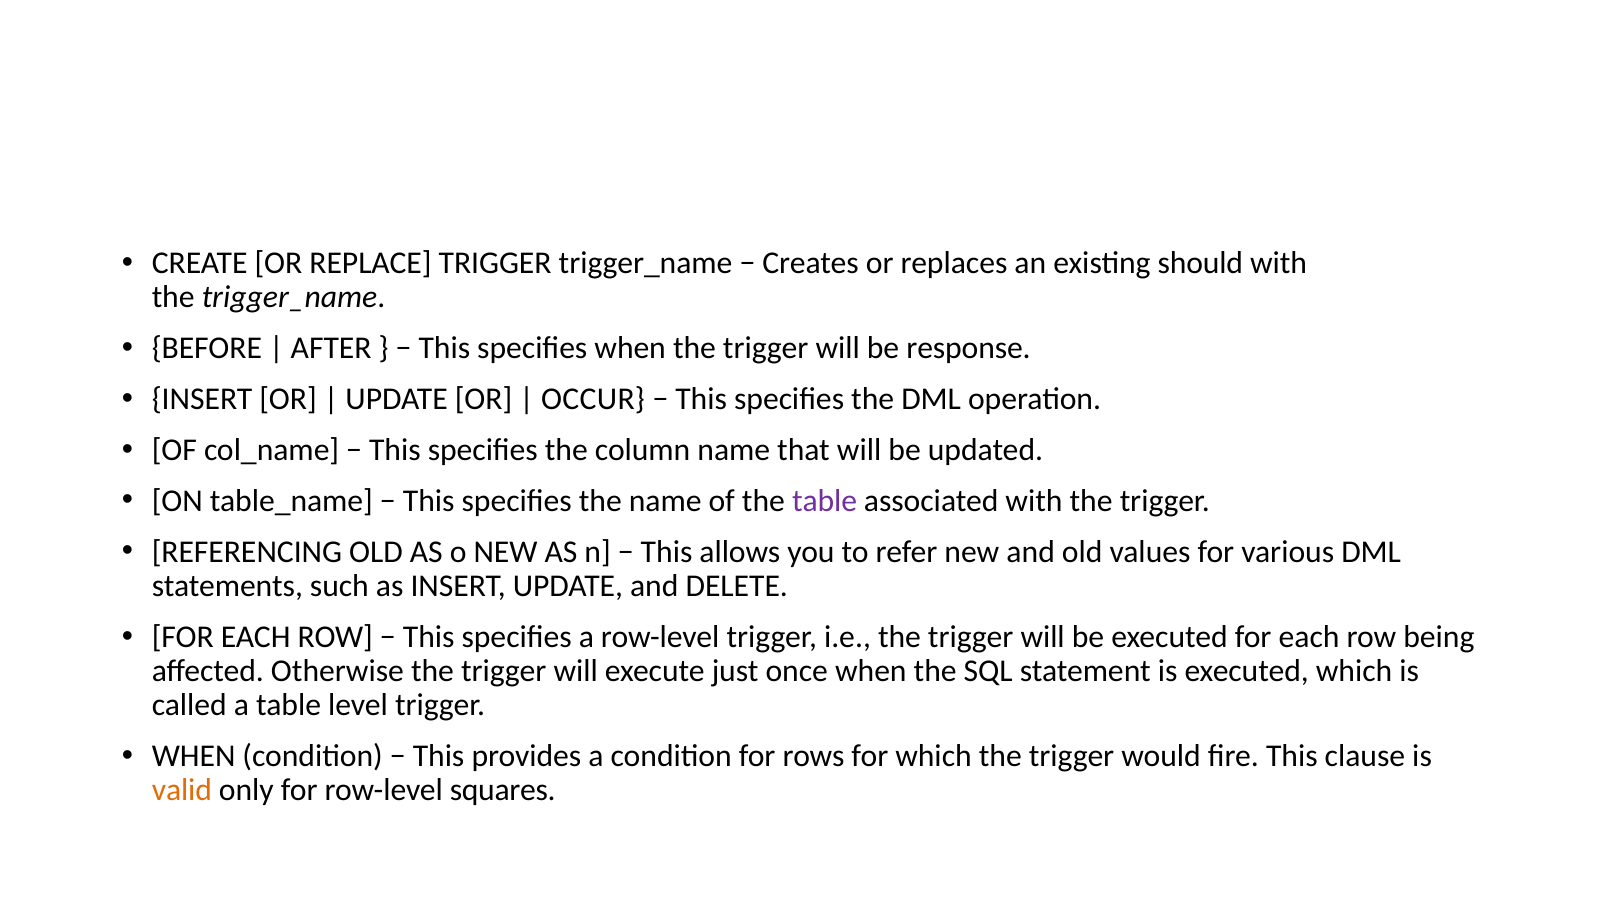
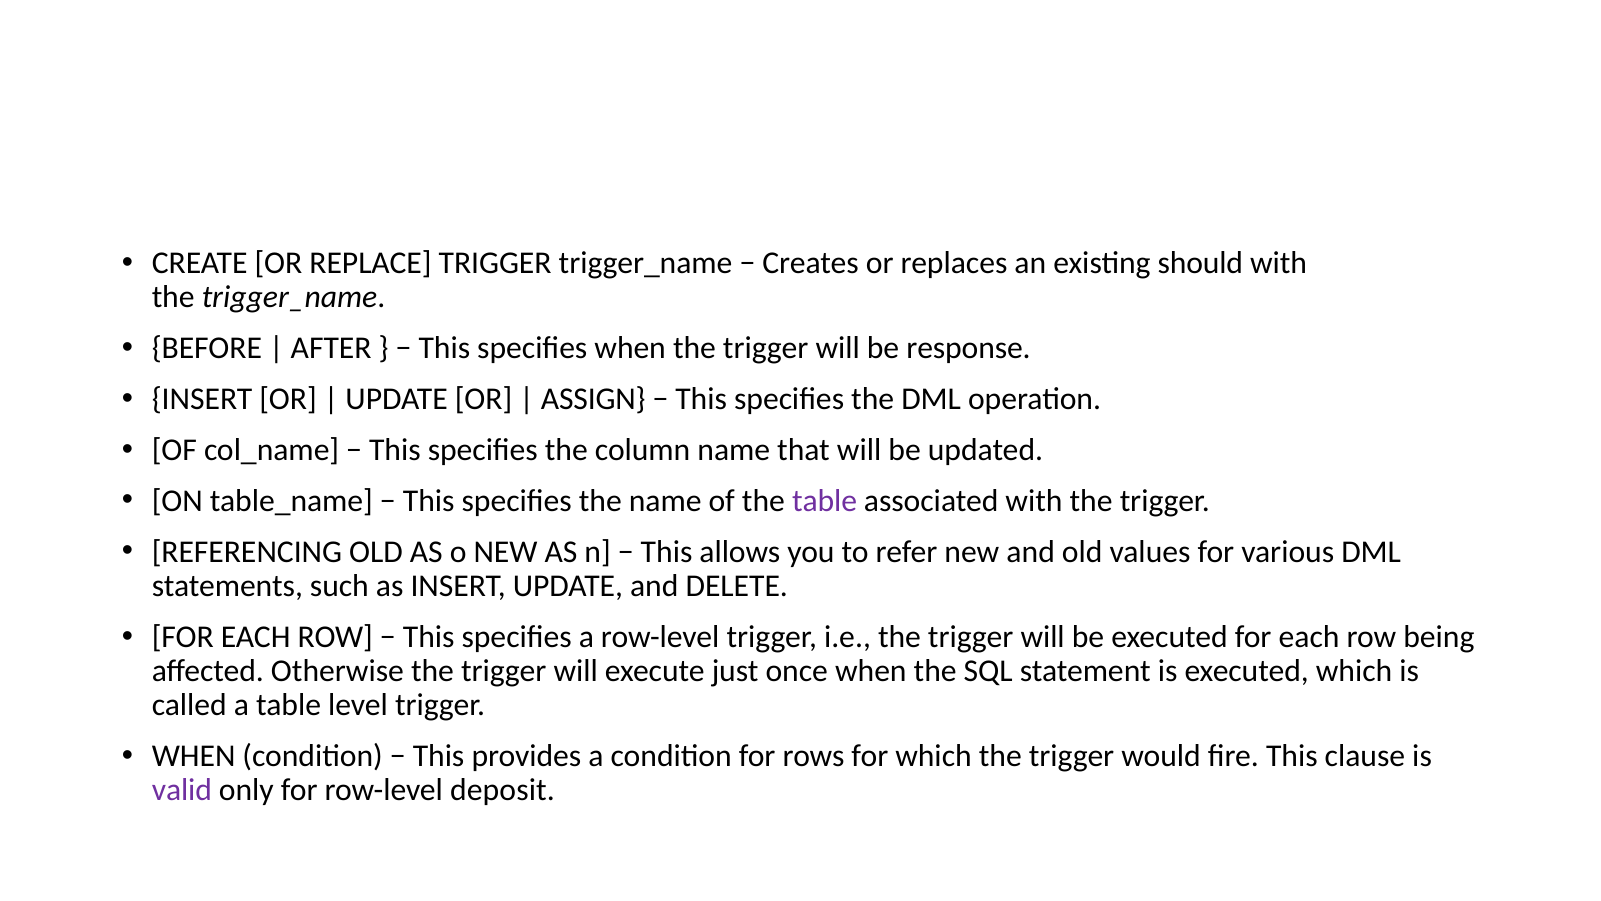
OCCUR: OCCUR -> ASSIGN (593, 399)
valid colour: orange -> purple (182, 790)
squares: squares -> deposit (502, 790)
